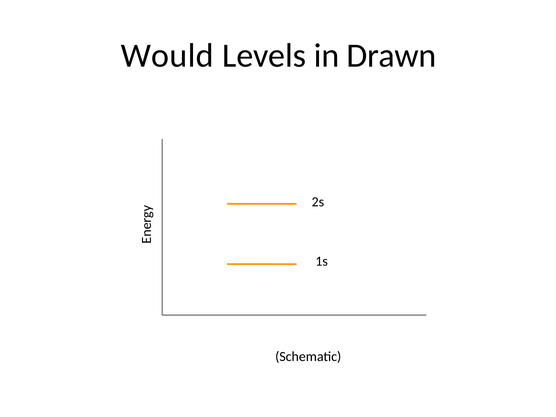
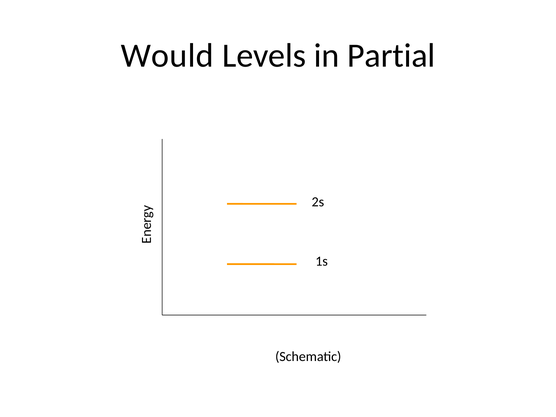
Drawn: Drawn -> Partial (391, 56)
